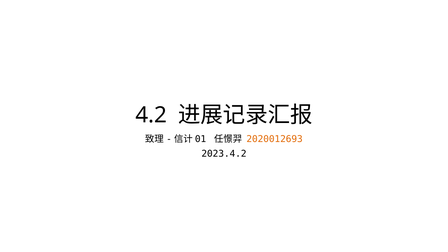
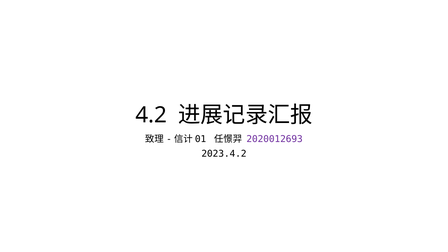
2020012693 colour: orange -> purple (275, 139)
